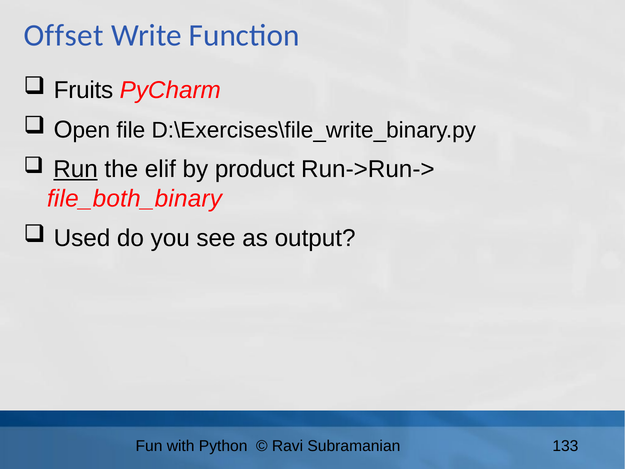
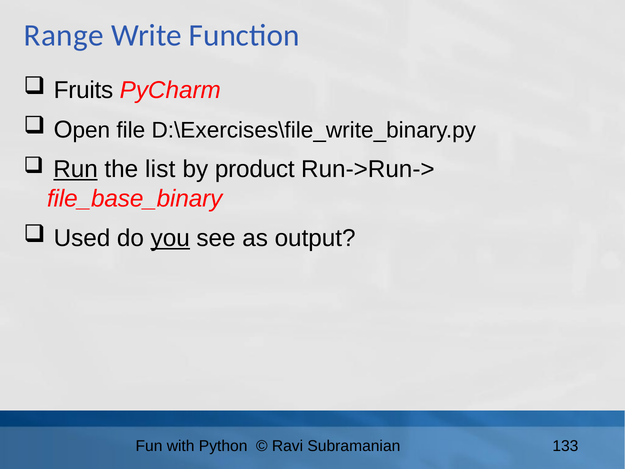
Offset: Offset -> Range (64, 35)
elif: elif -> list (160, 169)
file_both_binary: file_both_binary -> file_base_binary (135, 199)
you underline: none -> present (170, 238)
